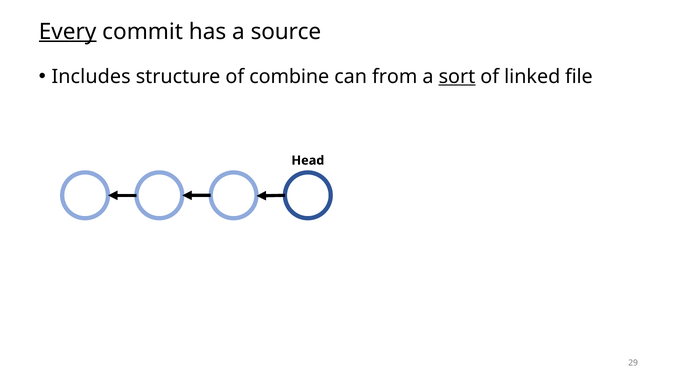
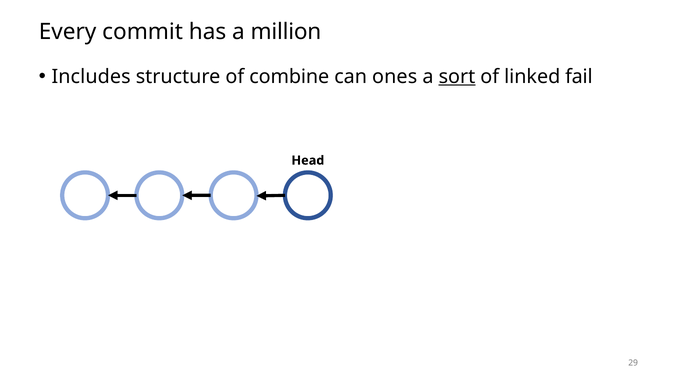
Every underline: present -> none (68, 32)
source: source -> million (286, 32)
from: from -> ones (395, 77)
file: file -> fail (579, 77)
